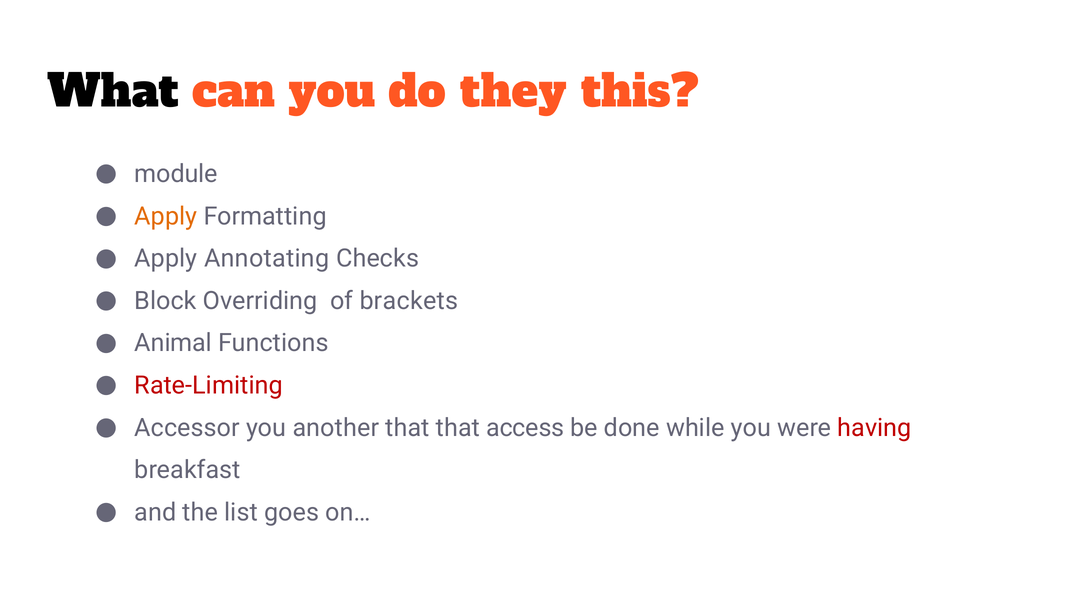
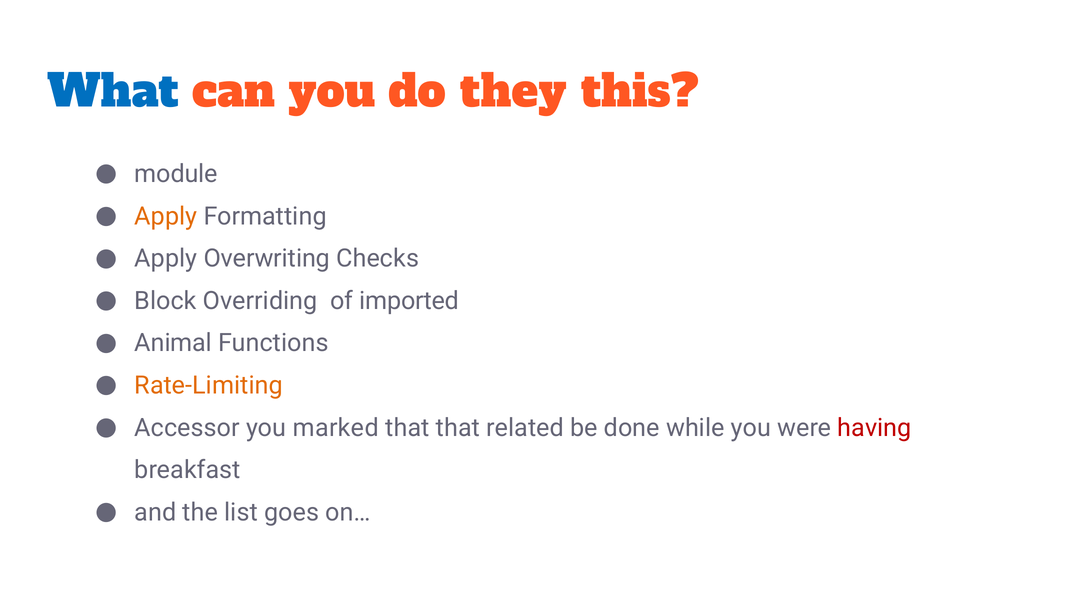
What colour: black -> blue (113, 92)
Annotating: Annotating -> Overwriting (267, 259)
brackets: brackets -> imported (409, 301)
Rate-Limiting colour: red -> orange (209, 386)
another: another -> marked (336, 428)
access: access -> related (525, 428)
